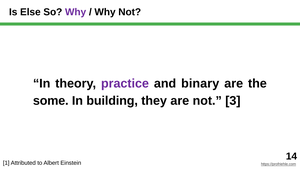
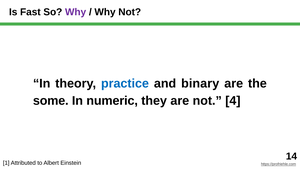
Else: Else -> Fast (30, 12)
practice colour: purple -> blue (125, 83)
building: building -> numeric (112, 101)
3: 3 -> 4 (233, 101)
